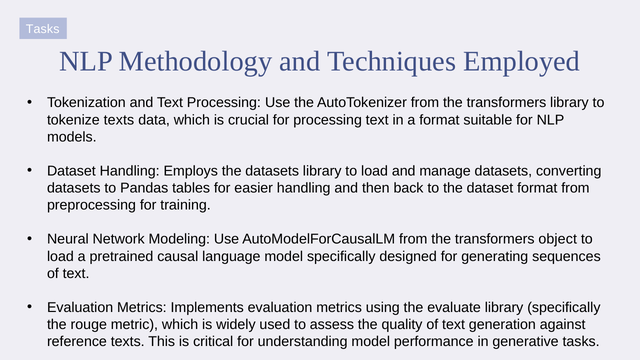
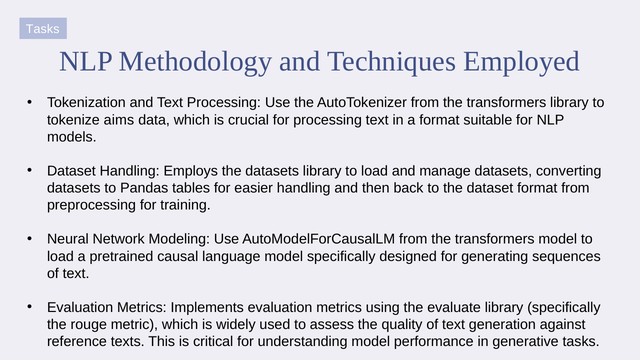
tokenize texts: texts -> aims (119, 120)
transformers object: object -> model (558, 239)
